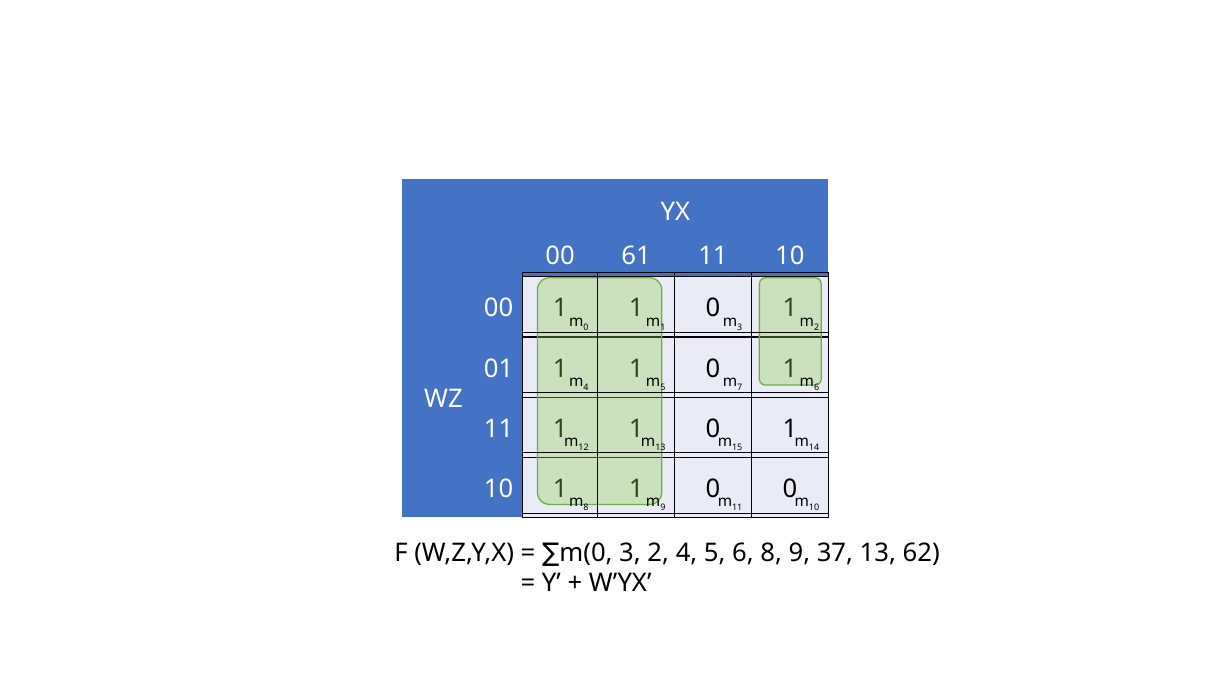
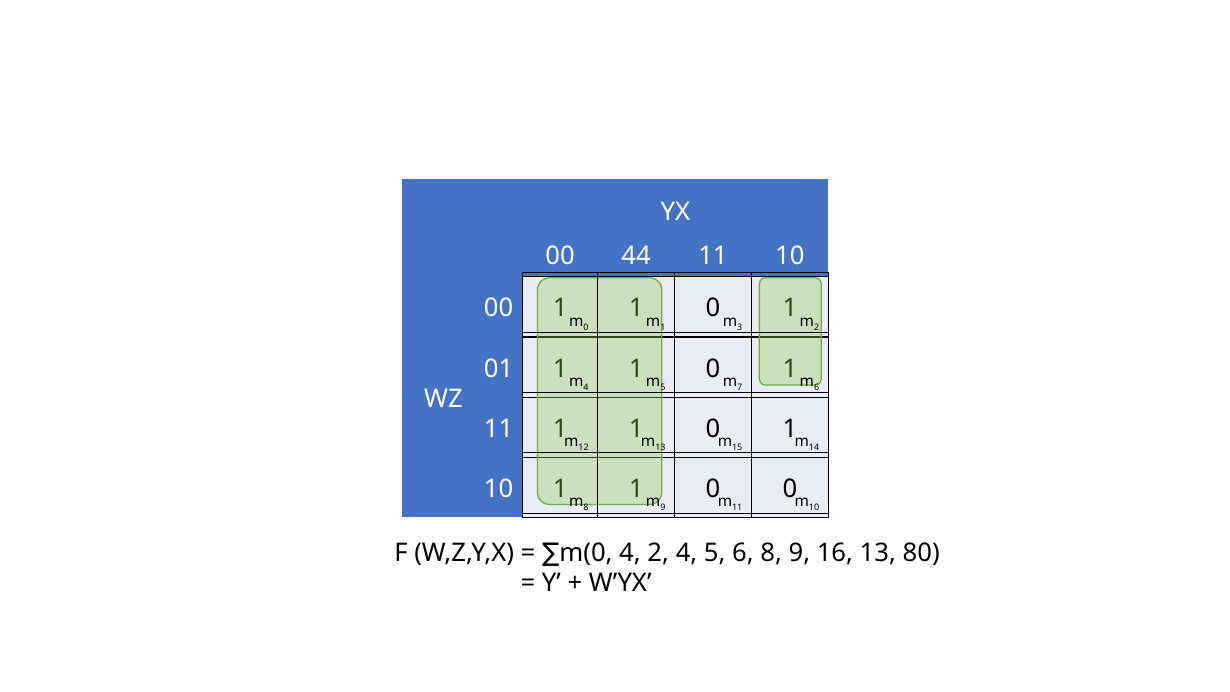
61: 61 -> 44 (636, 256)
3: 3 -> 4 (630, 553)
37: 37 -> 16 (835, 553)
62: 62 -> 80 (921, 553)
